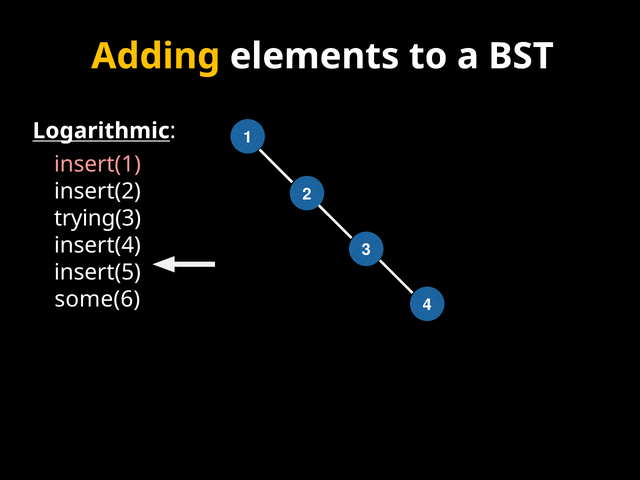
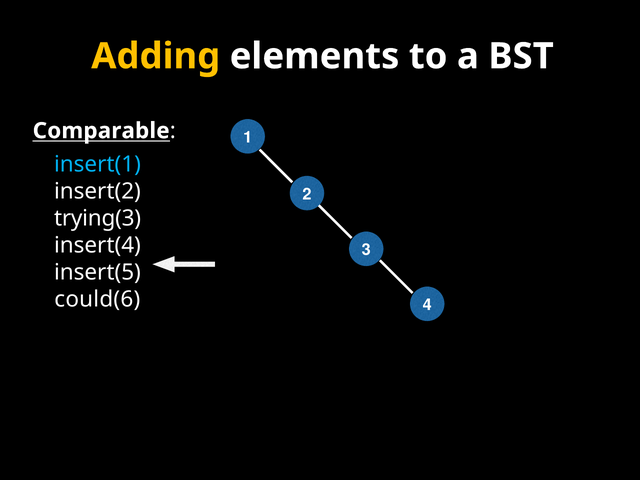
Logarithmic: Logarithmic -> Comparable (101, 131)
insert(1 colour: pink -> light blue (97, 164)
some(6: some(6 -> could(6 (97, 299)
